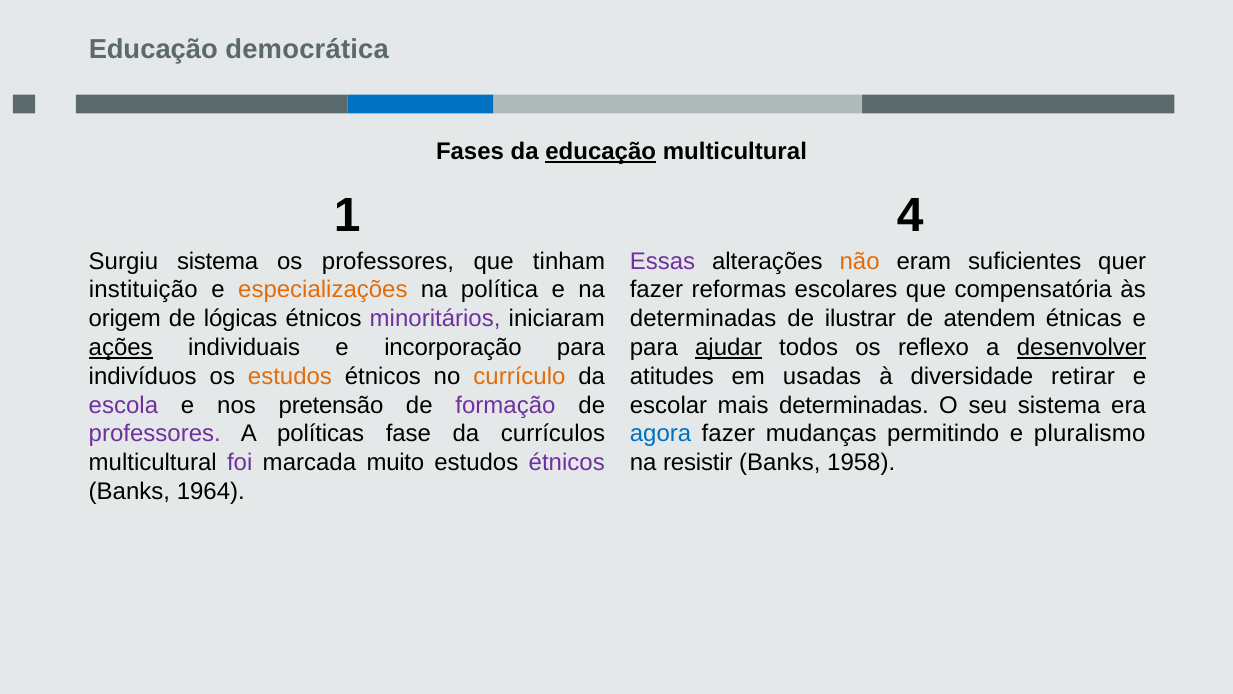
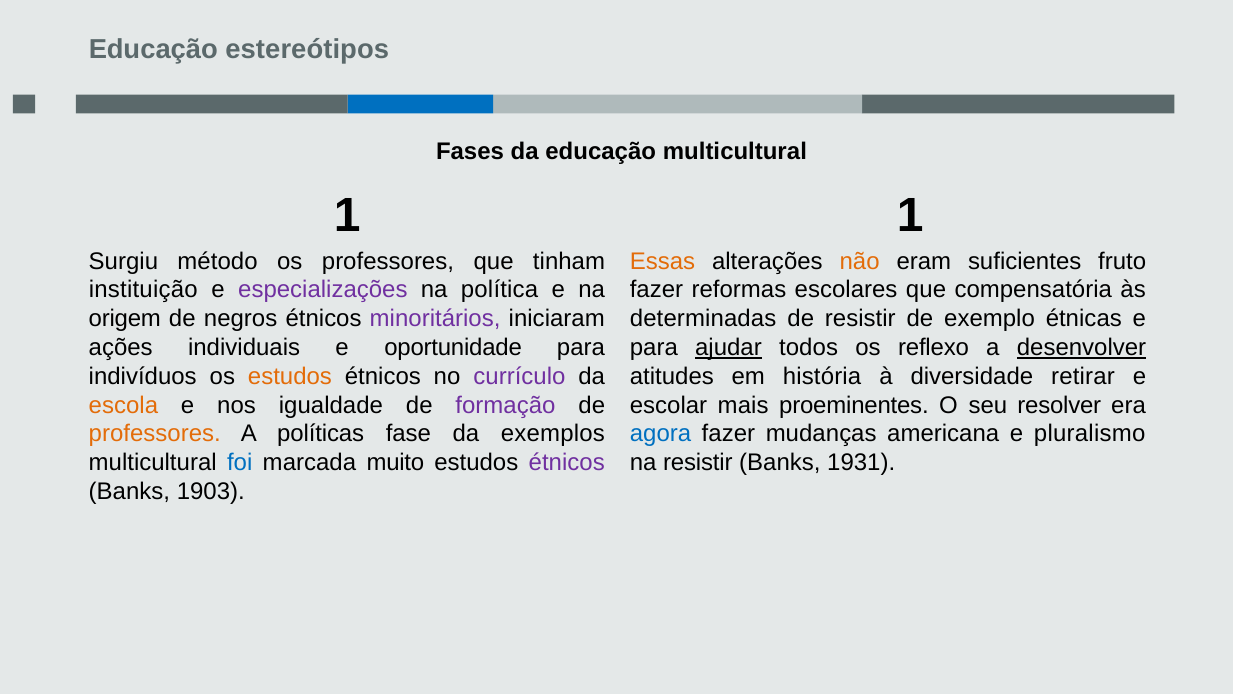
democrática: democrática -> estereótipos (307, 50)
educação underline: present -> none (601, 152)
1 4: 4 -> 1 (910, 215)
Surgiu sistema: sistema -> método (218, 261)
Essas colour: purple -> orange (663, 261)
quer: quer -> fruto (1122, 261)
especializações colour: orange -> purple (323, 290)
lógicas: lógicas -> negros (241, 319)
de ilustrar: ilustrar -> resistir (860, 319)
atendem: atendem -> exemplo (990, 319)
ações underline: present -> none (121, 347)
incorporação: incorporação -> oportunidade (453, 347)
currículo colour: orange -> purple (519, 376)
usadas: usadas -> história (822, 376)
escola colour: purple -> orange (123, 405)
pretensão: pretensão -> igualdade (331, 405)
mais determinadas: determinadas -> proeminentes (854, 405)
seu sistema: sistema -> resolver (1059, 405)
professores colour: purple -> orange (155, 434)
currículos: currículos -> exemplos (553, 434)
permitindo: permitindo -> americana (943, 434)
foi colour: purple -> blue (240, 463)
1958: 1958 -> 1931 (861, 463)
1964: 1964 -> 1903 (211, 491)
